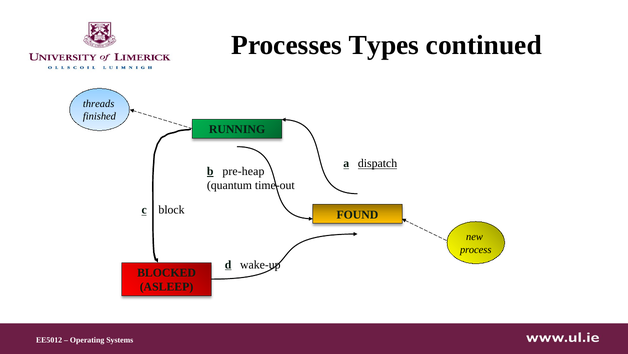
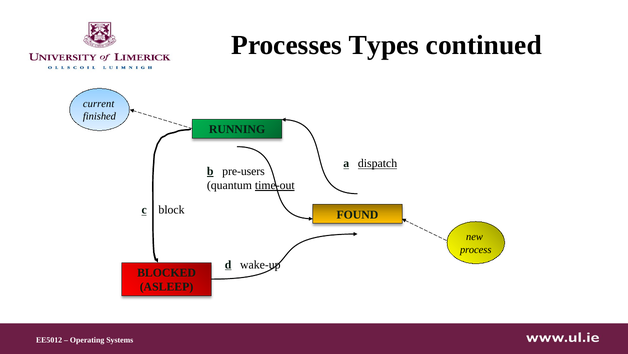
threads: threads -> current (99, 104)
pre-heap: pre-heap -> pre-users (244, 171)
time-out underline: none -> present (275, 185)
